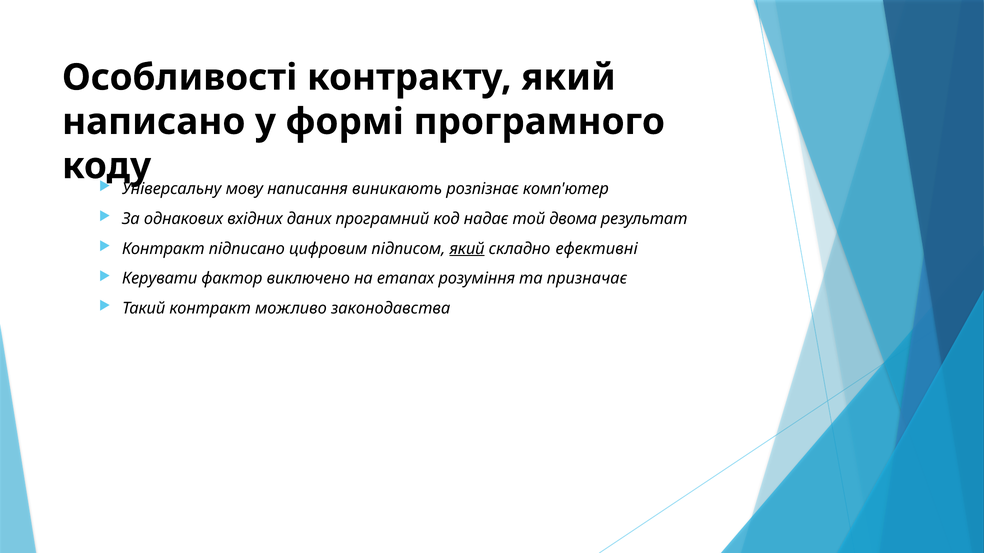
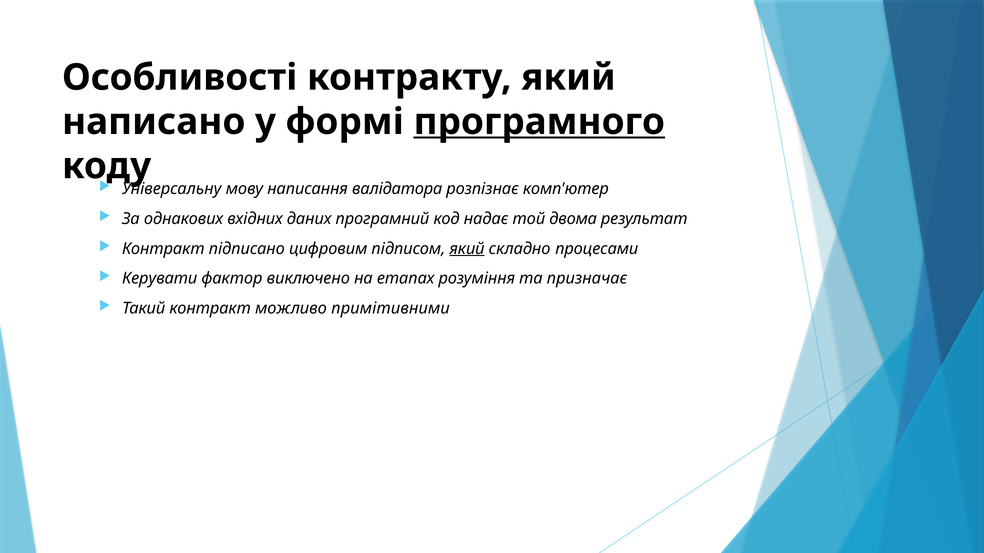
програмного underline: none -> present (539, 122)
виникають: виникають -> валідатора (397, 189)
ефективні: ефективні -> процесами (597, 249)
законодавства: законодавства -> примітивними (391, 309)
